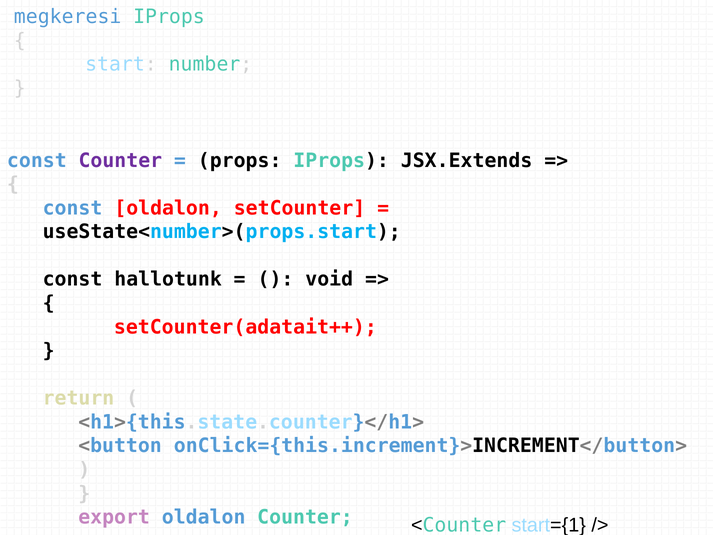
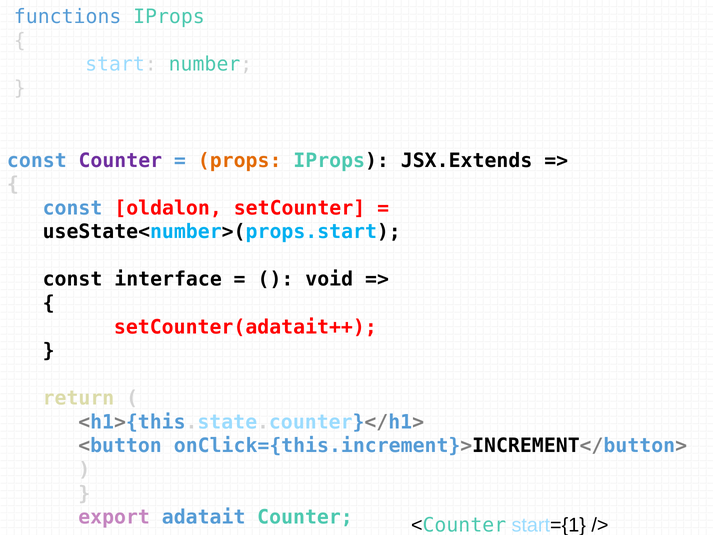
megkeresi: megkeresi -> functions (68, 17)
props colour: black -> orange (240, 160)
hallotunk: hallotunk -> interface (168, 279)
export oldalon: oldalon -> adatait (204, 517)
